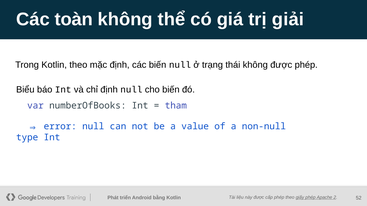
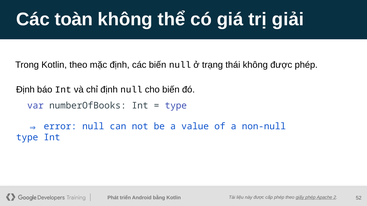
Biểu: Biểu -> Định (25, 90)
tham: tham -> type (176, 106)
